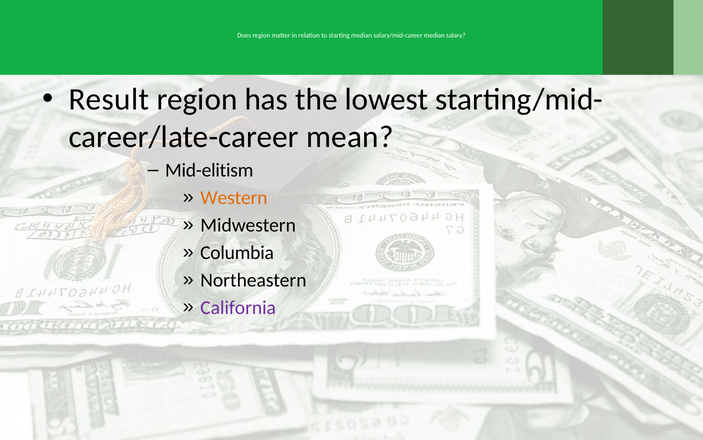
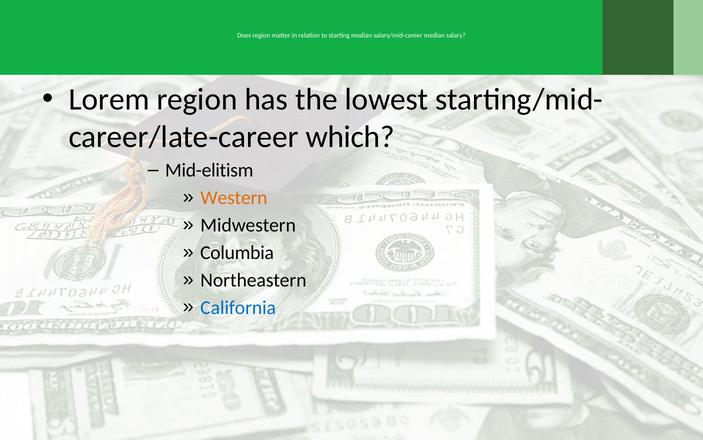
Result: Result -> Lorem (109, 99)
mean: mean -> which (350, 137)
California colour: purple -> blue (238, 307)
